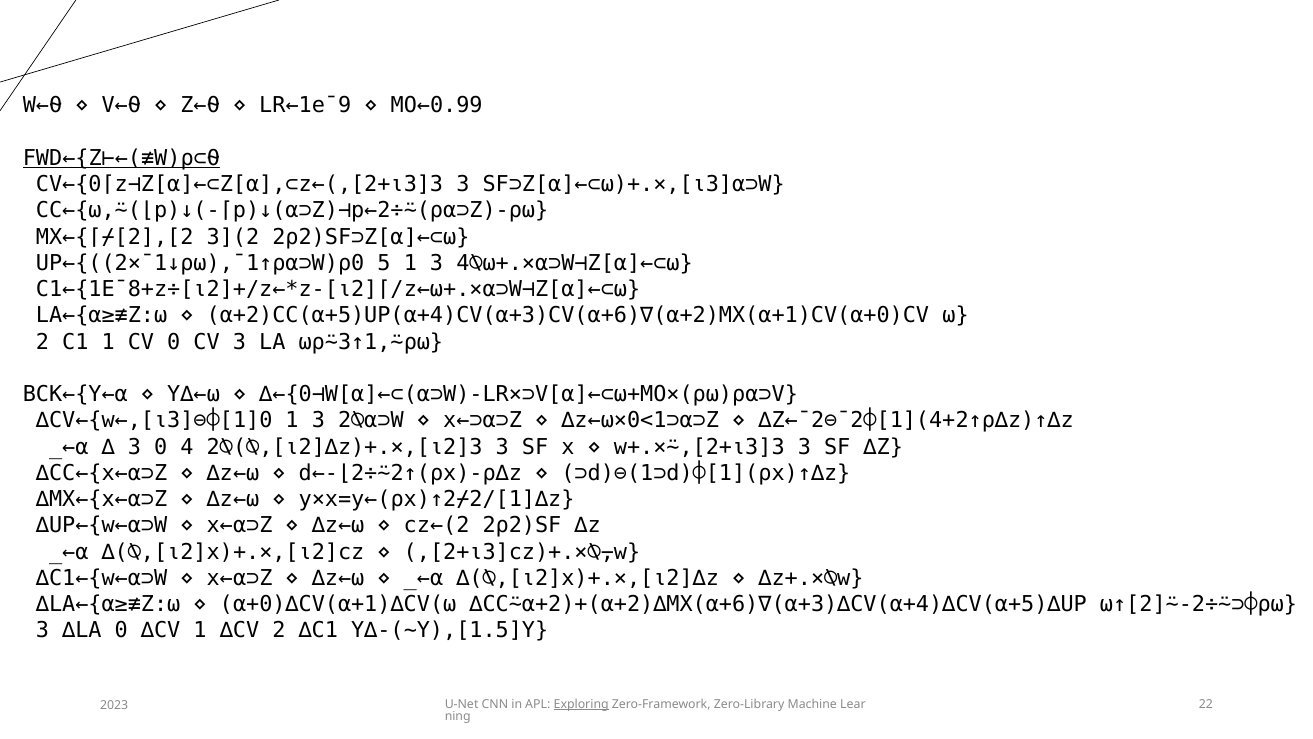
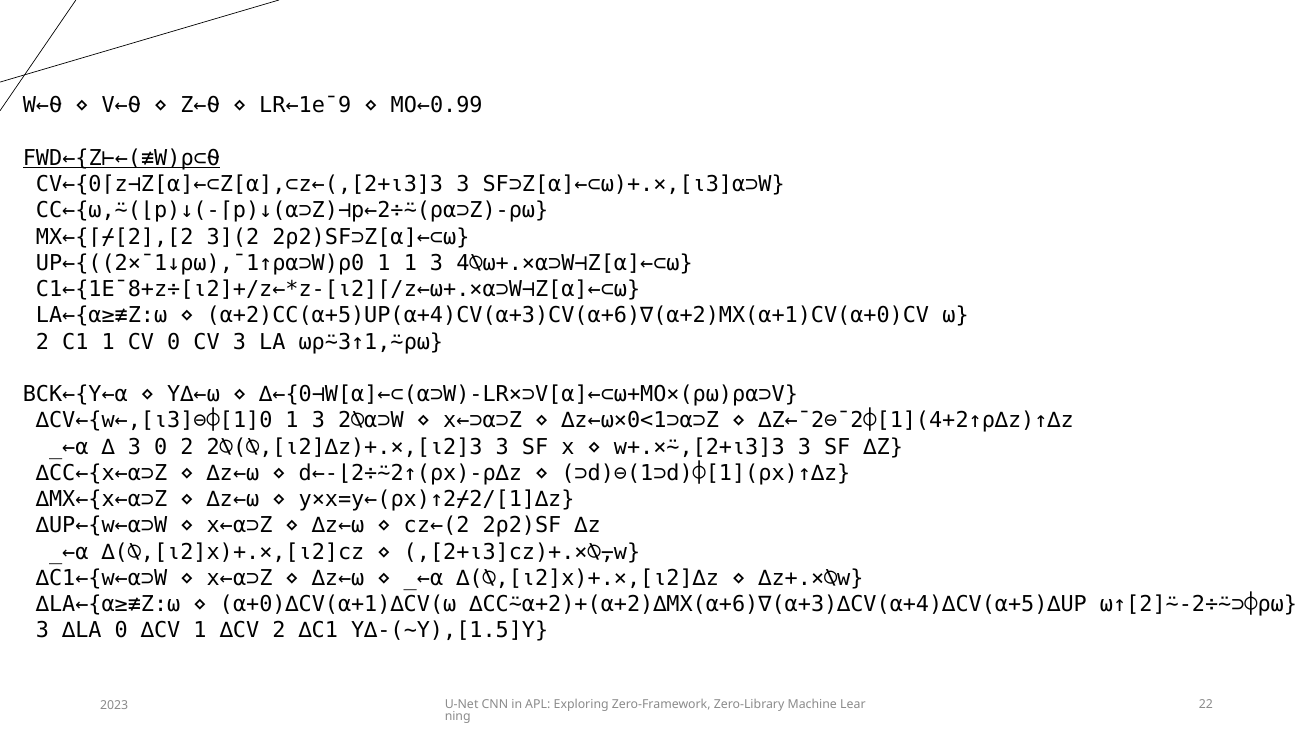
UP←{((2×¯1↓⍴⍵),¯1↑⍴⍺⊃W)⍴0 5: 5 -> 1 (384, 263)
0 4: 4 -> 2 (187, 447)
Exploring underline: present -> none (581, 704)
